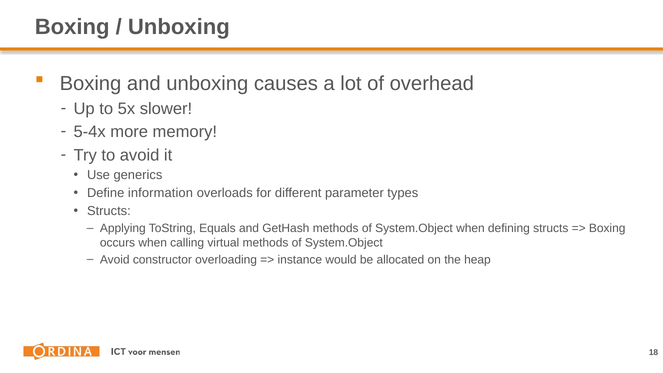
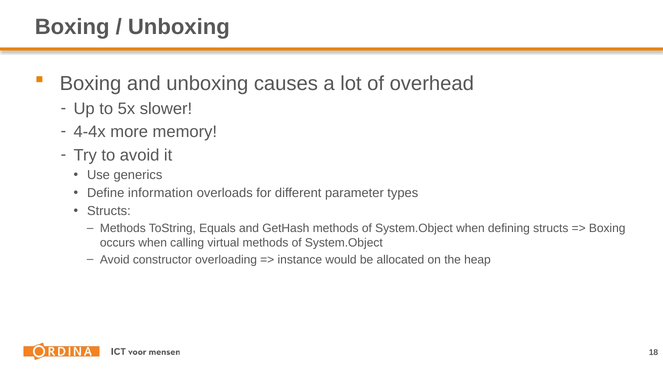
5-4x: 5-4x -> 4-4x (90, 132)
Applying: Applying -> Methods (123, 228)
